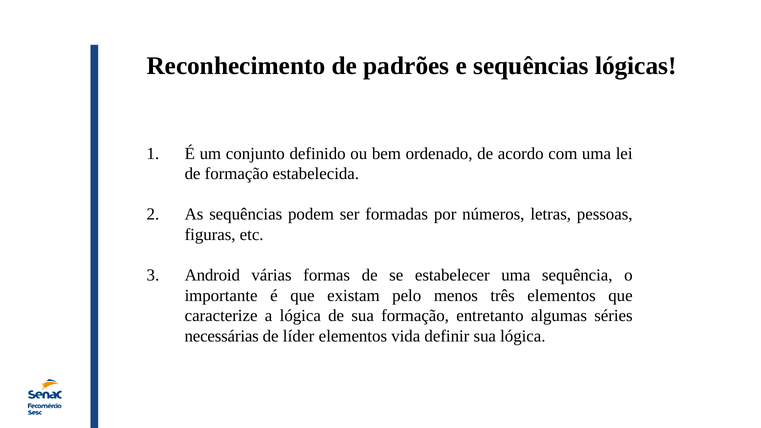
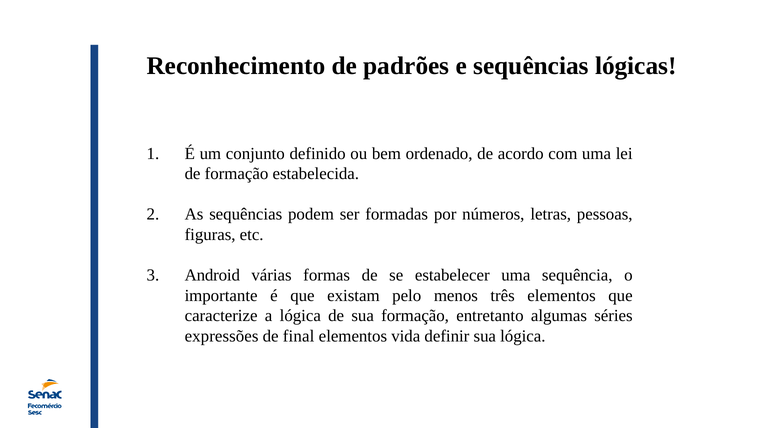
necessárias: necessárias -> expressões (222, 336)
líder: líder -> final (299, 336)
